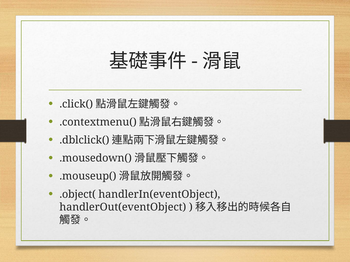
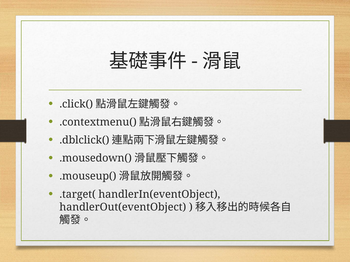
.object(: .object( -> .target( (78, 195)
